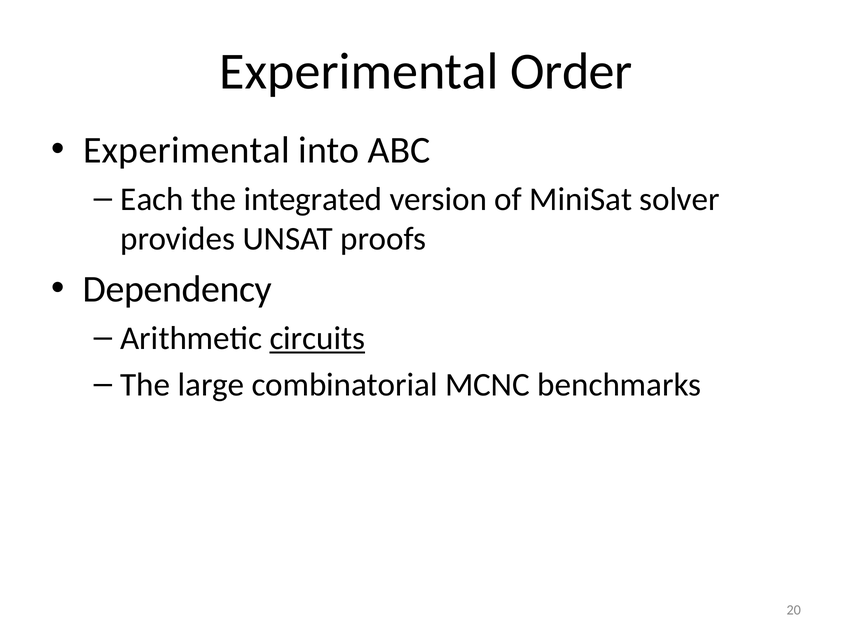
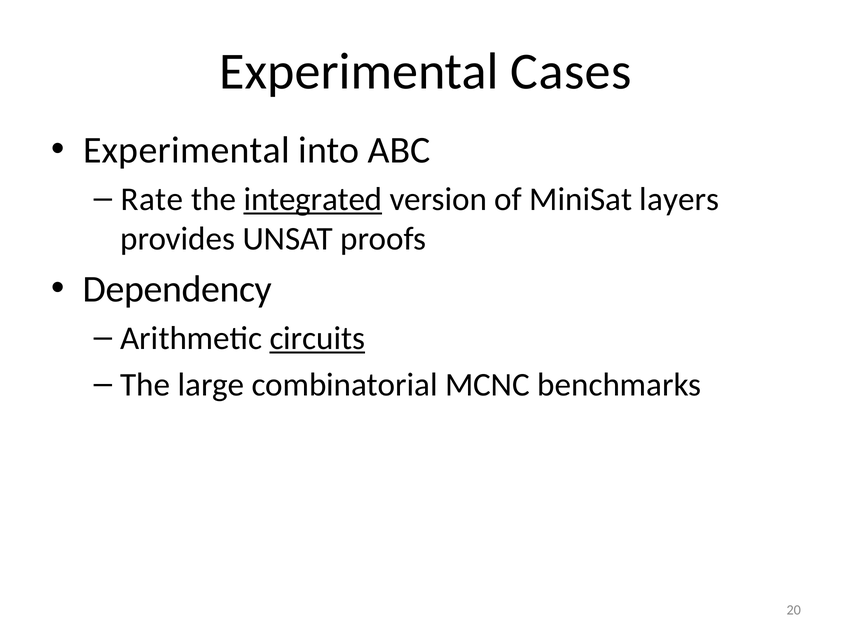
Order: Order -> Cases (571, 72)
Each: Each -> Rate (152, 199)
integrated underline: none -> present (313, 199)
solver: solver -> layers (679, 199)
